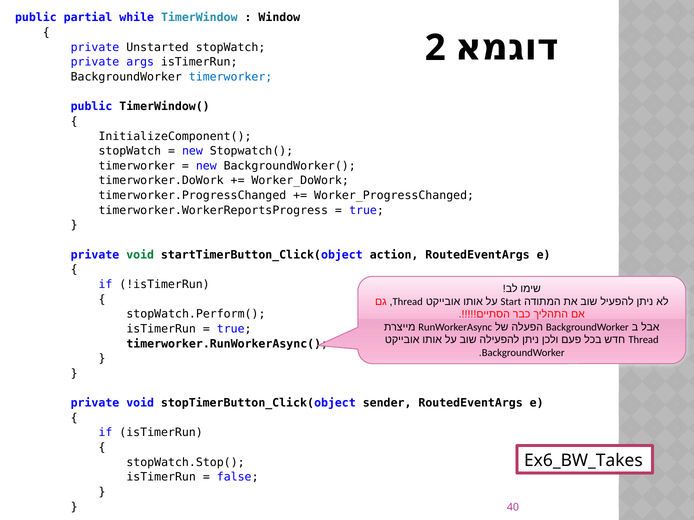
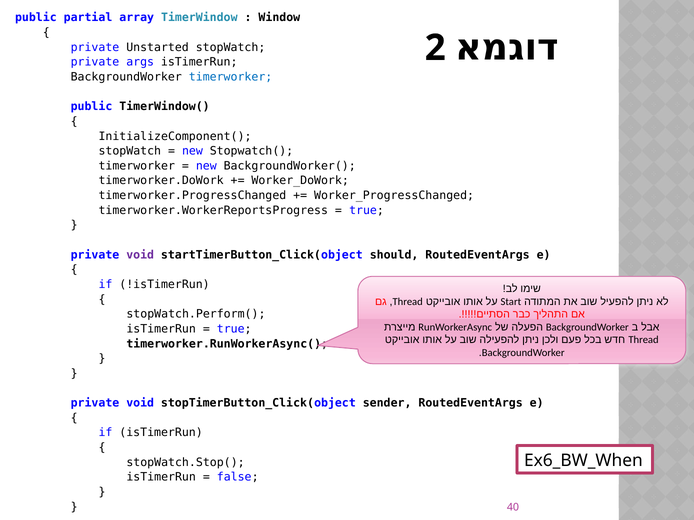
while: while -> array (137, 18)
void colour: green -> purple (140, 255)
action: action -> should (394, 255)
Ex6_BW_Takes: Ex6_BW_Takes -> Ex6_BW_When (583, 461)
